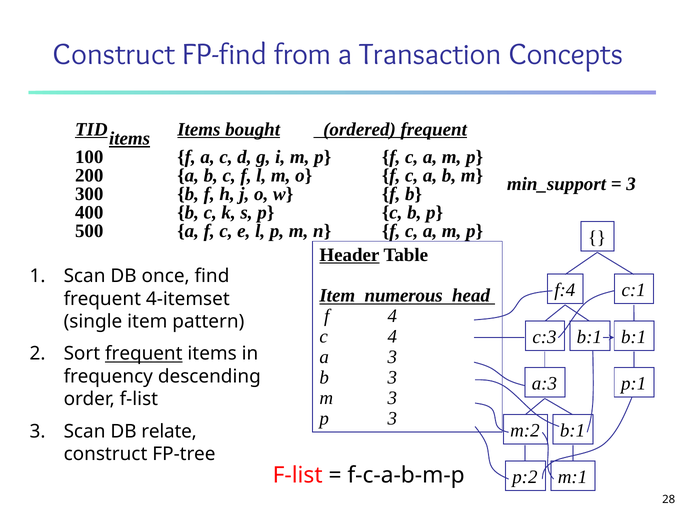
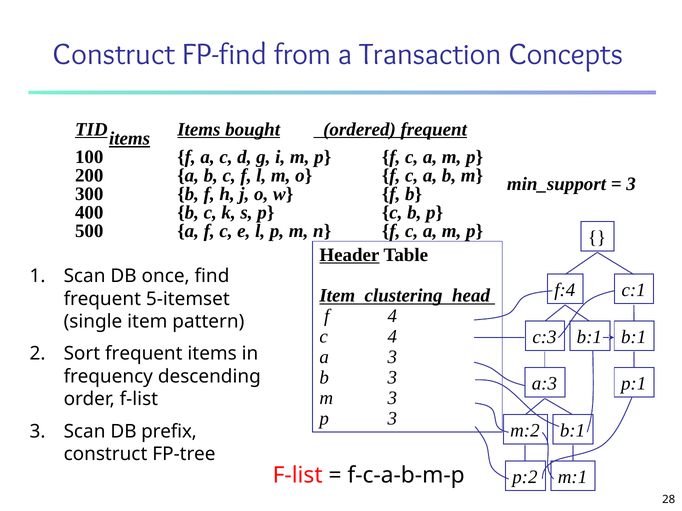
numerous: numerous -> clustering (404, 296)
4-itemset: 4-itemset -> 5-itemset (188, 299)
frequent underline: present -> none (144, 354)
relate: relate -> prefix (169, 432)
